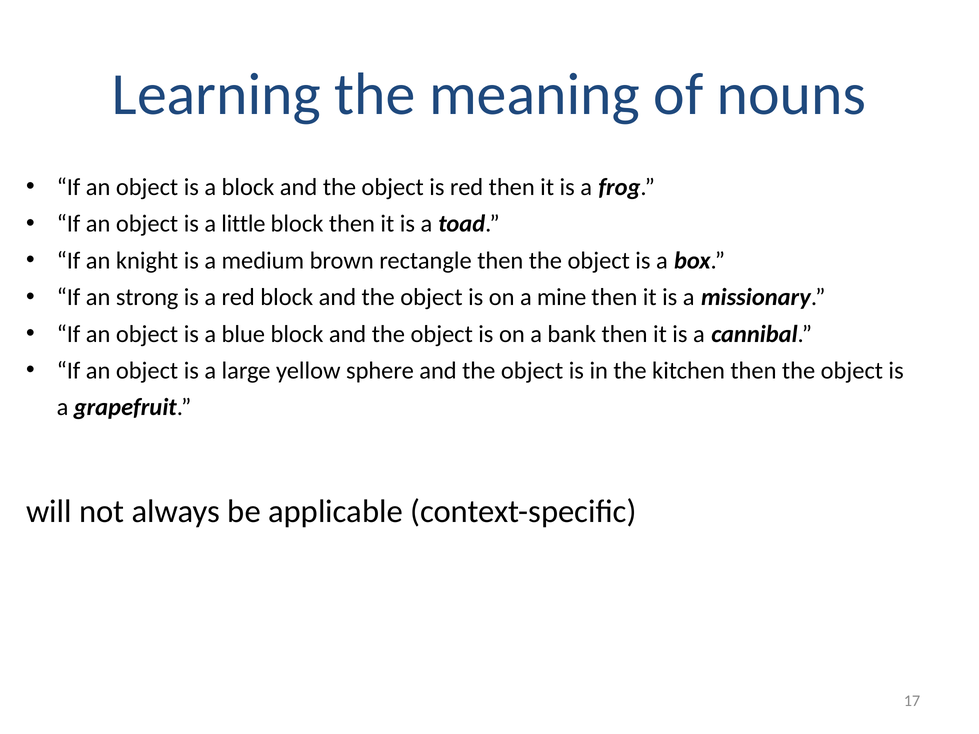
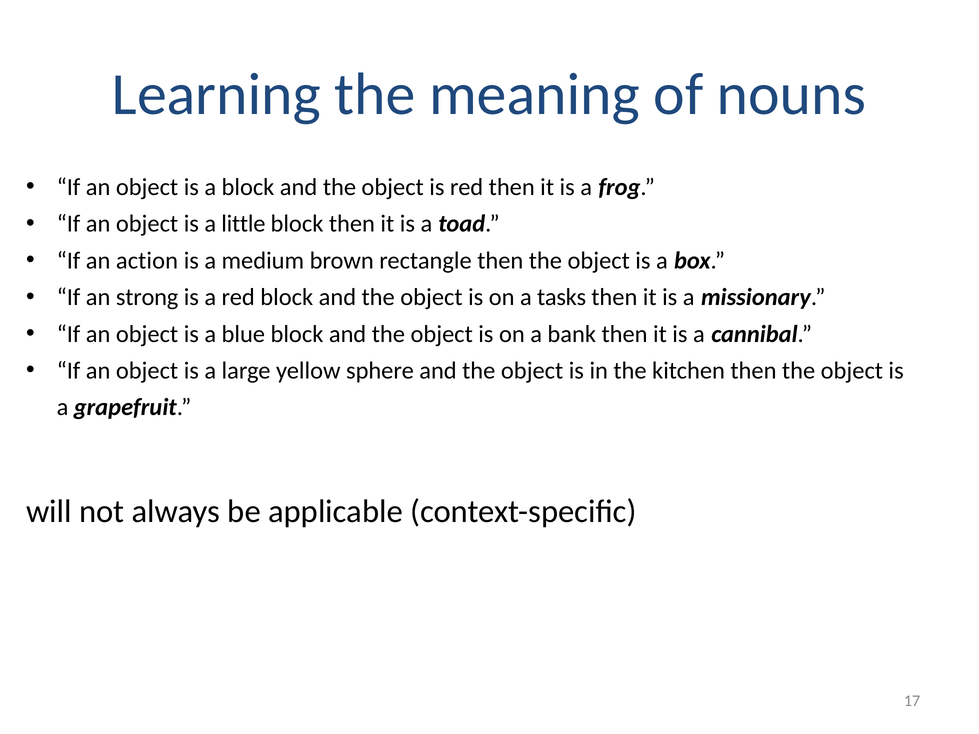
knight: knight -> action (147, 261)
mine: mine -> tasks (562, 297)
